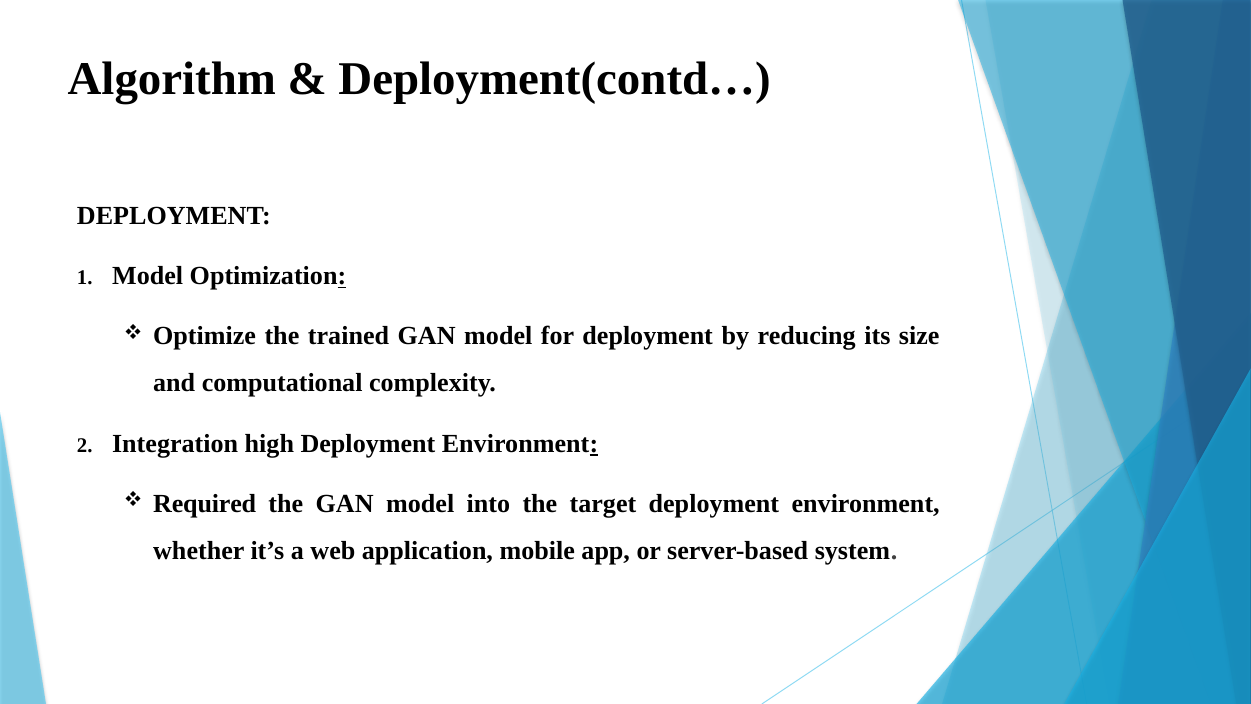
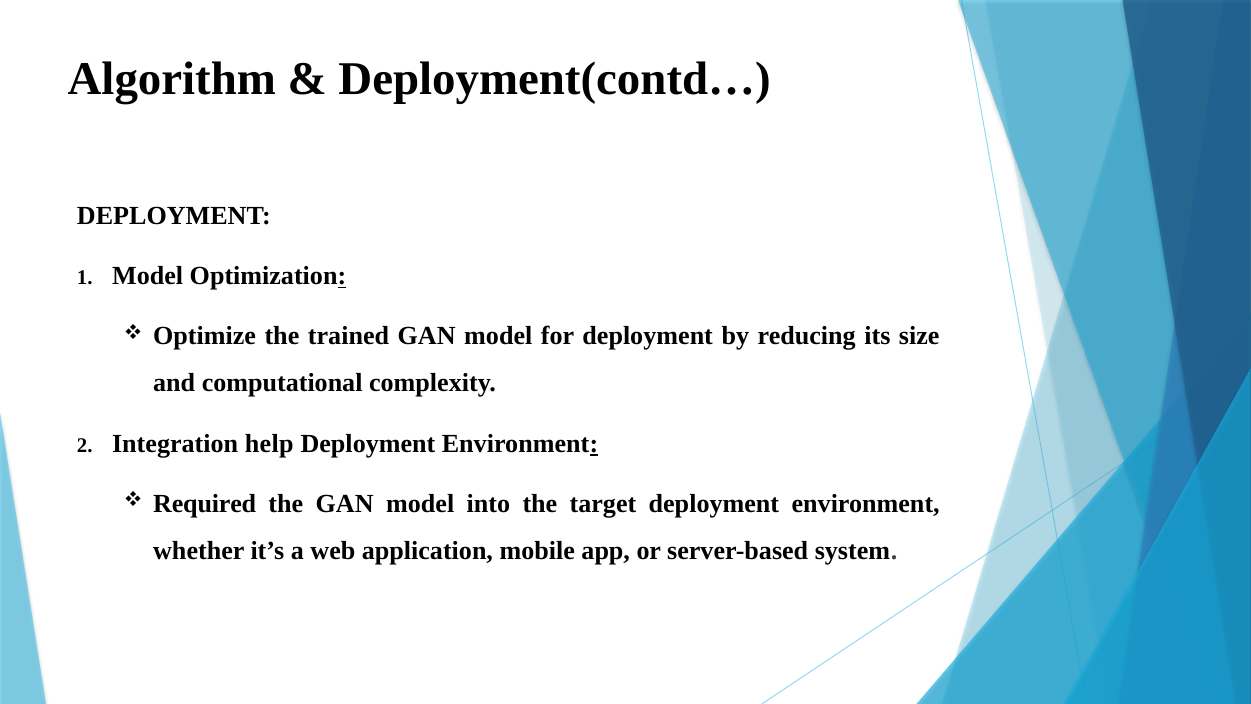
high: high -> help (269, 443)
